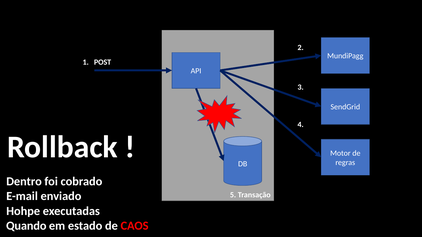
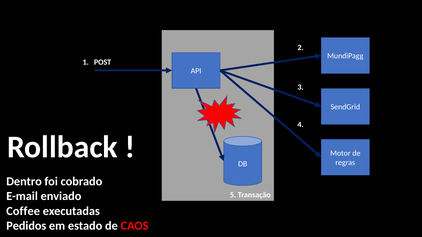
Hohpe: Hohpe -> Coffee (23, 211)
Quando: Quando -> Pedidos (26, 226)
